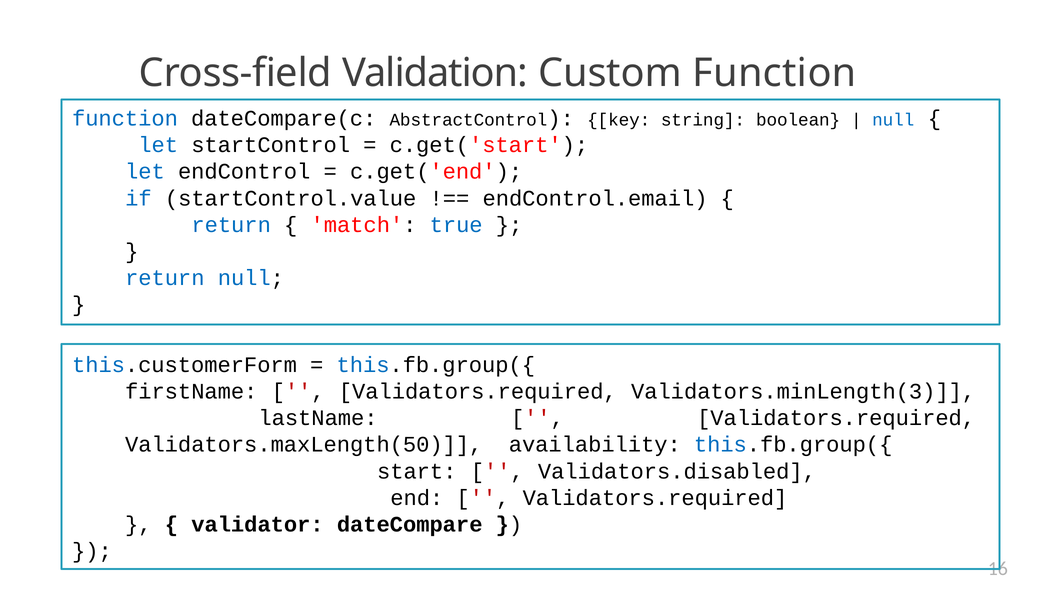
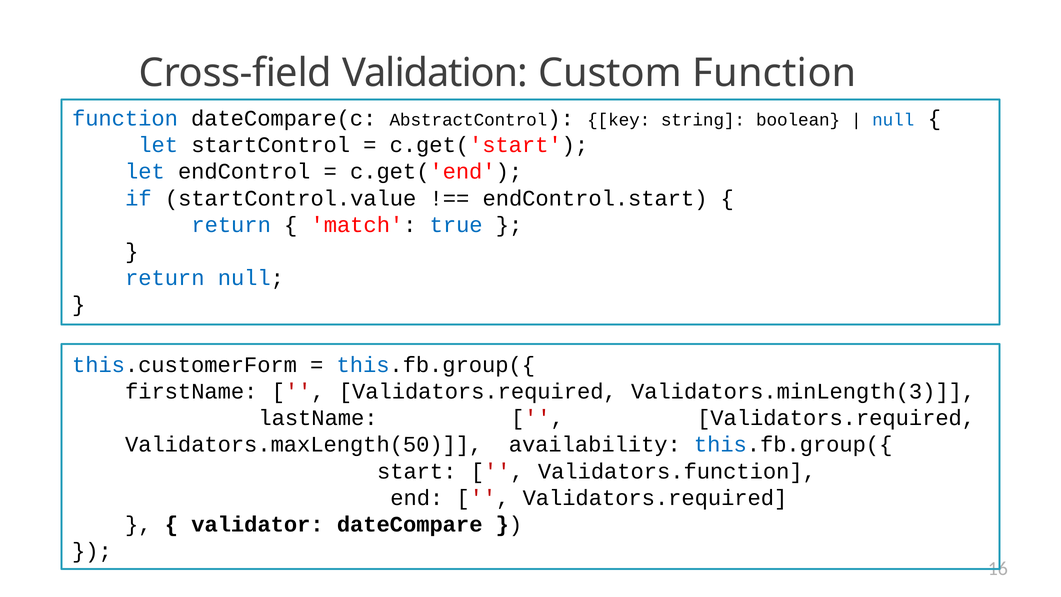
endControl.email: endControl.email -> endControl.start (595, 198)
Validators.disabled: Validators.disabled -> Validators.function (677, 471)
